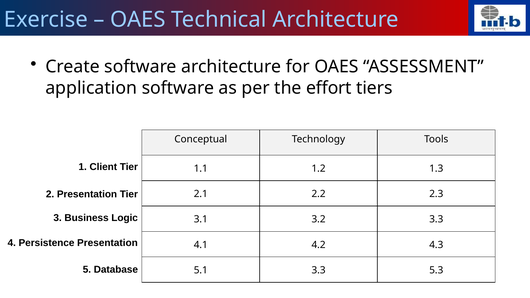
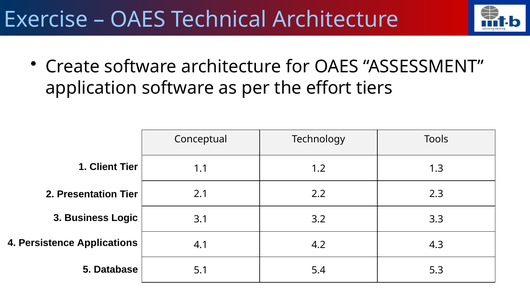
Persistence Presentation: Presentation -> Applications (107, 243)
5.1 3.3: 3.3 -> 5.4 (319, 270)
